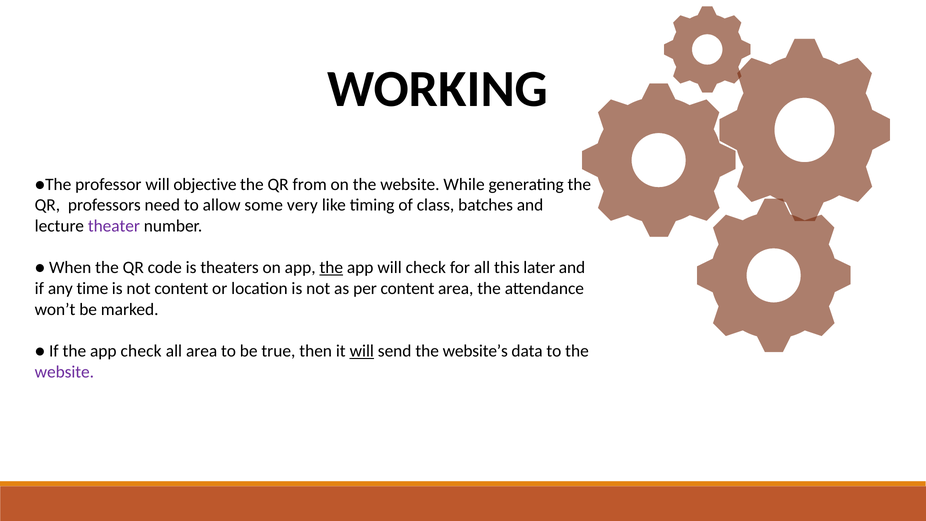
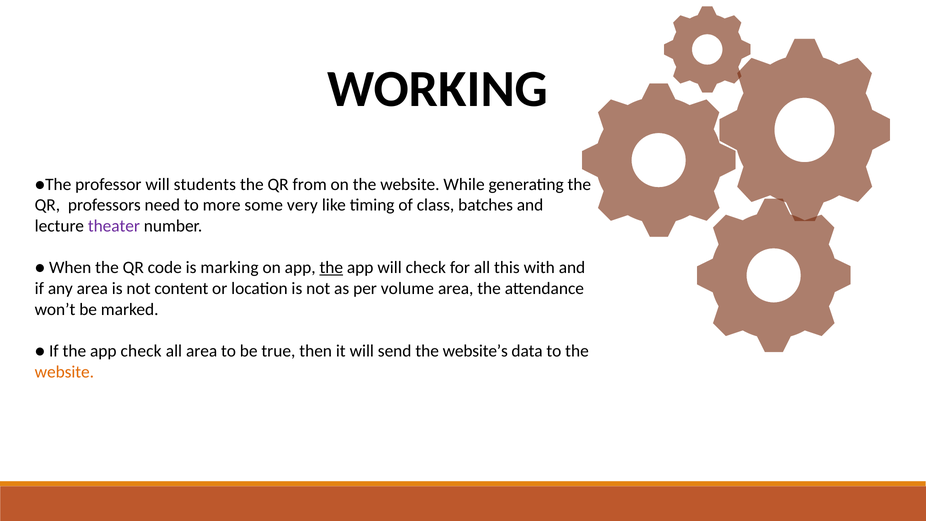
objective: objective -> students (205, 184)
allow: allow -> more (222, 205)
theaters: theaters -> marking (229, 268)
later: later -> with (539, 268)
any time: time -> area (92, 288)
per content: content -> volume (407, 288)
will underline: present -> none (362, 351)
website colour: purple -> orange (64, 372)
